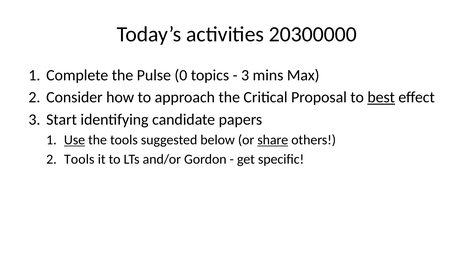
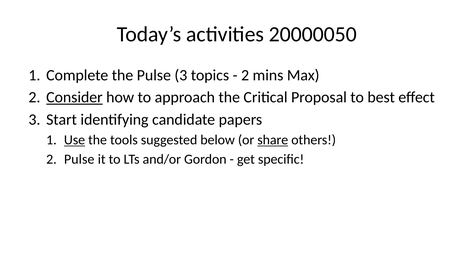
20300000: 20300000 -> 20000050 (313, 34)
Pulse 0: 0 -> 3 (181, 75)
3: 3 -> 2 (245, 75)
Consider underline: none -> present (74, 97)
best underline: present -> none (381, 97)
2 Tools: Tools -> Pulse (79, 159)
